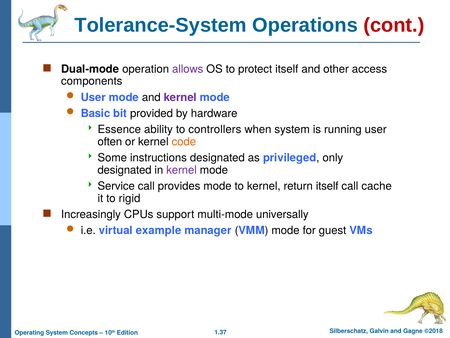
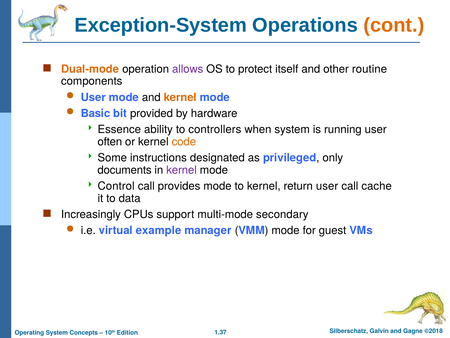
Tolerance-System: Tolerance-System -> Exception-System (161, 25)
cont colour: red -> orange (394, 25)
Dual-mode colour: black -> orange (90, 69)
access: access -> routine (369, 69)
kernel colour: purple -> orange (180, 97)
designated: designated -> documents (125, 170)
Service: Service -> Control (116, 186)
return itself: itself -> user (327, 186)
rigid: rigid -> data (130, 198)
universally: universally -> secondary (282, 214)
